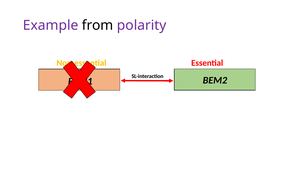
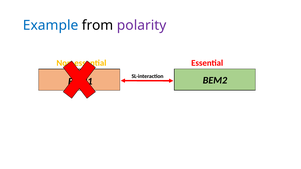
Example colour: purple -> blue (51, 25)
